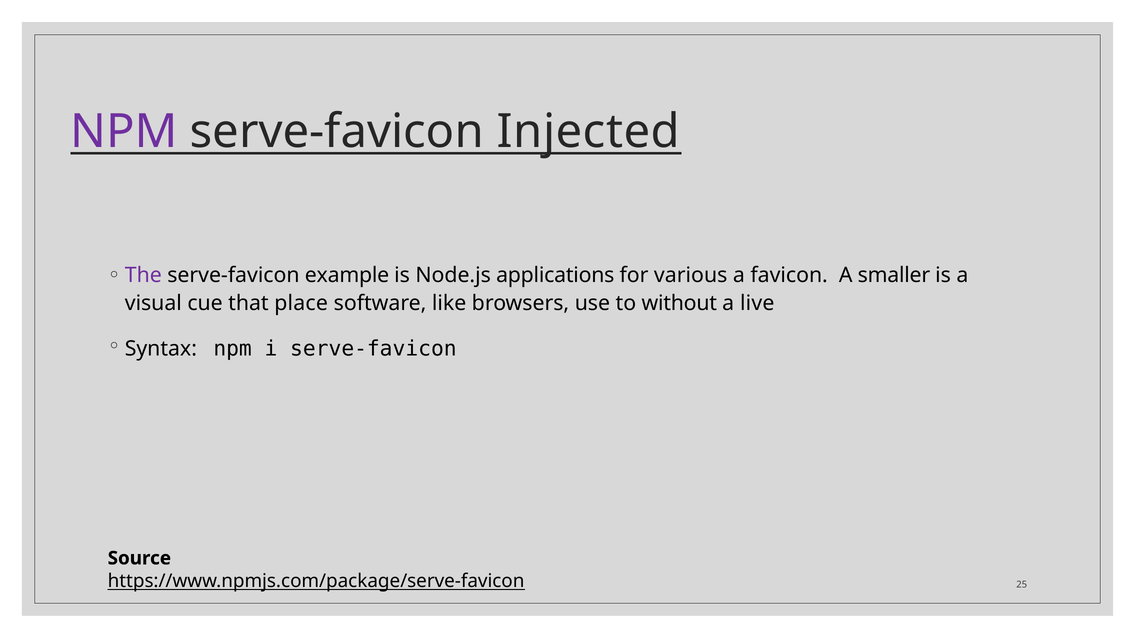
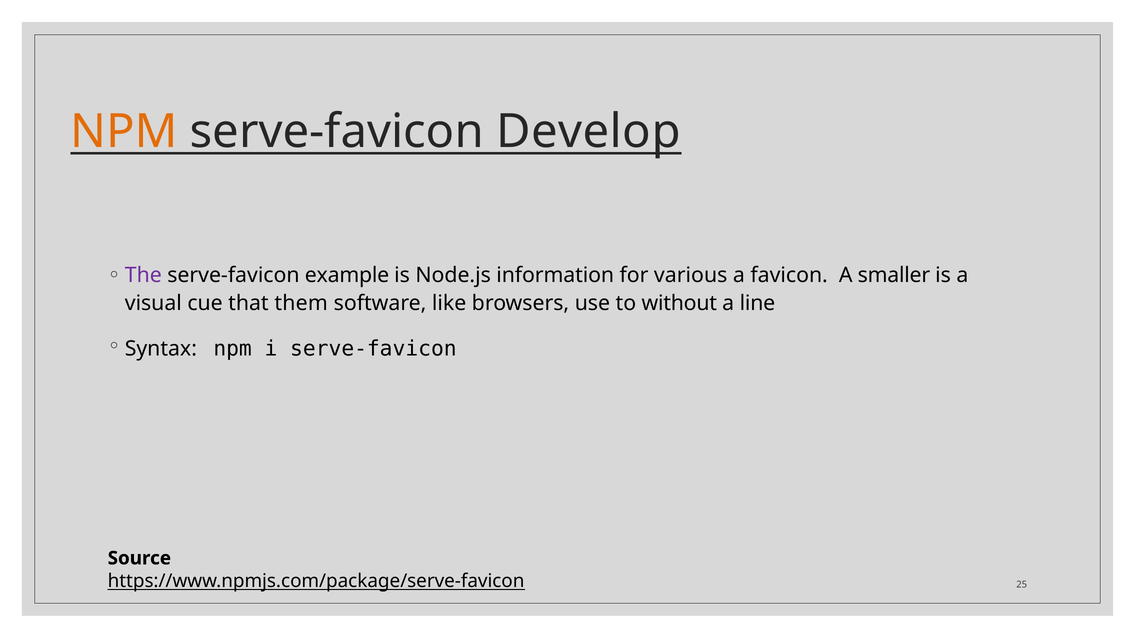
NPM colour: purple -> orange (124, 132)
Injected: Injected -> Develop (588, 132)
applications: applications -> information (555, 276)
place: place -> them (301, 304)
live: live -> line (757, 304)
